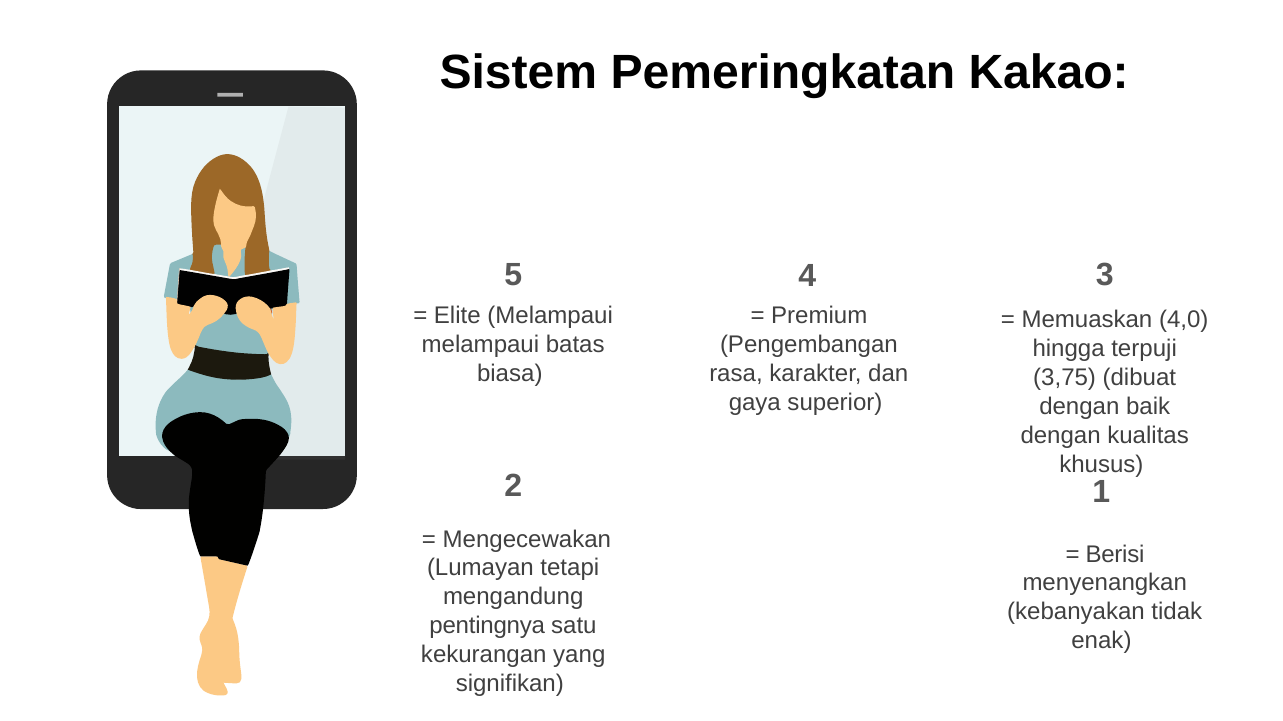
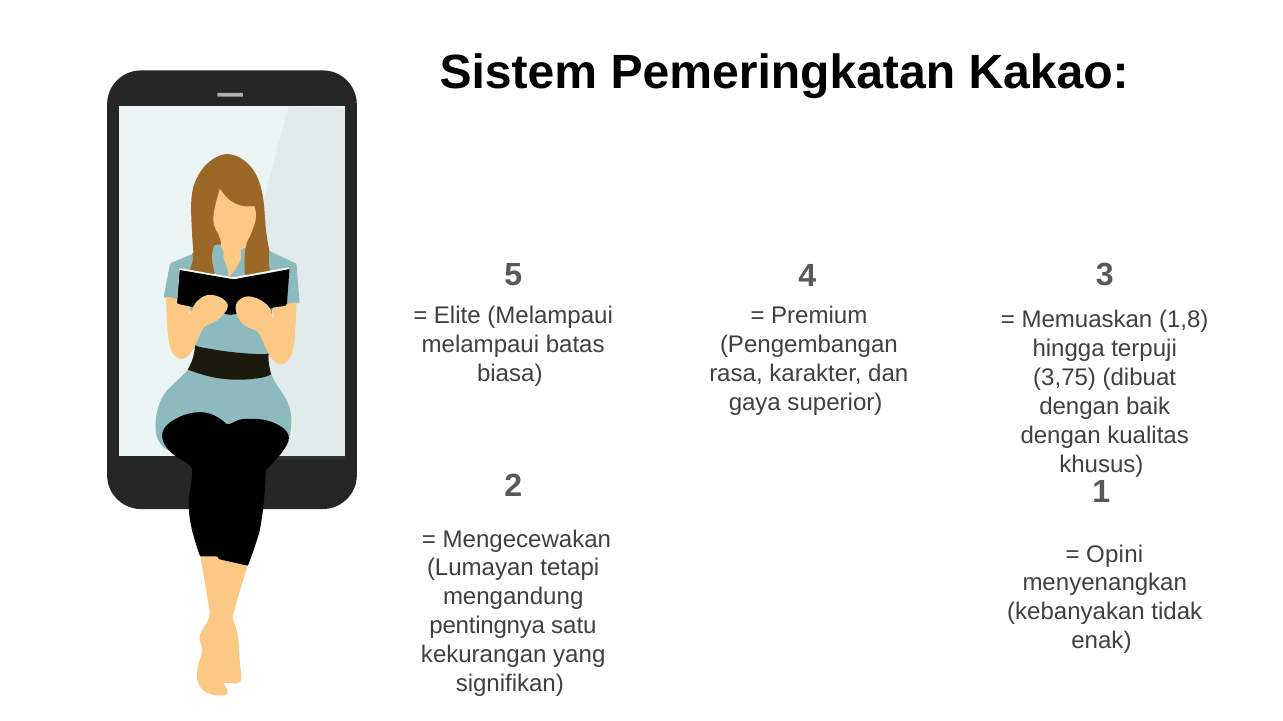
4,0: 4,0 -> 1,8 (1184, 320)
Berisi: Berisi -> Opini (1115, 555)
